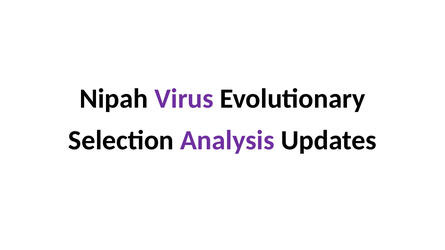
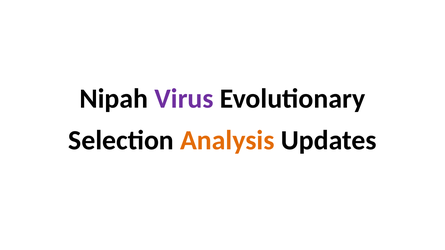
Analysis colour: purple -> orange (227, 141)
